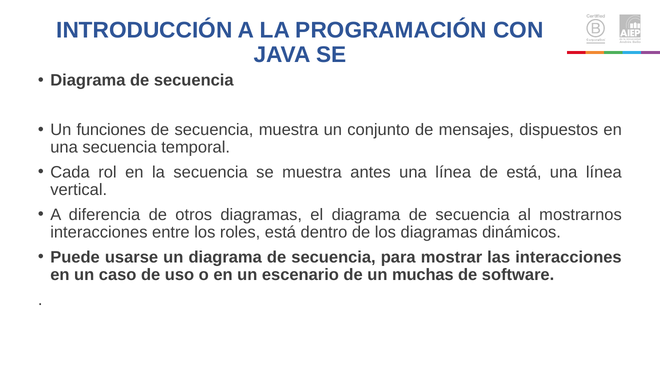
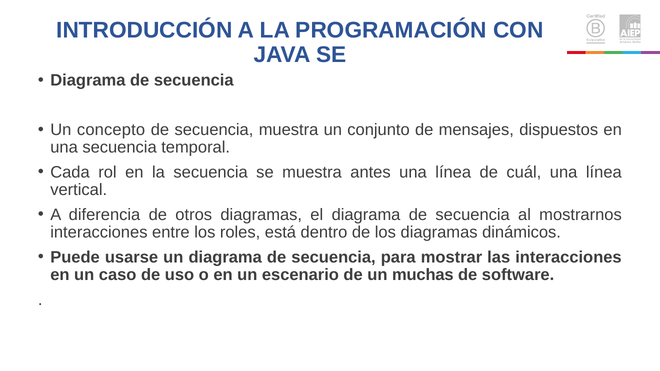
funciones: funciones -> concepto (111, 130)
de está: está -> cuál (524, 172)
